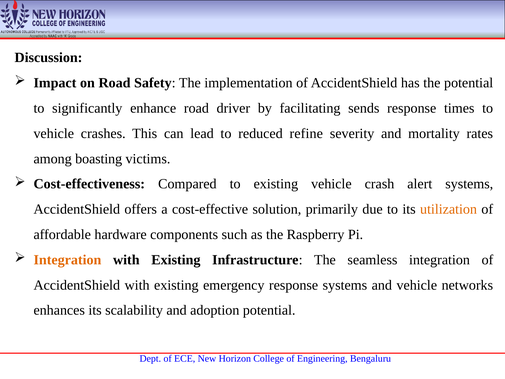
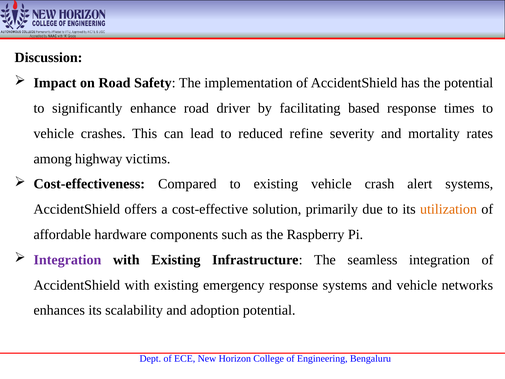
sends: sends -> based (364, 108)
boasting: boasting -> highway (99, 159)
Integration colour: orange -> purple (67, 260)
